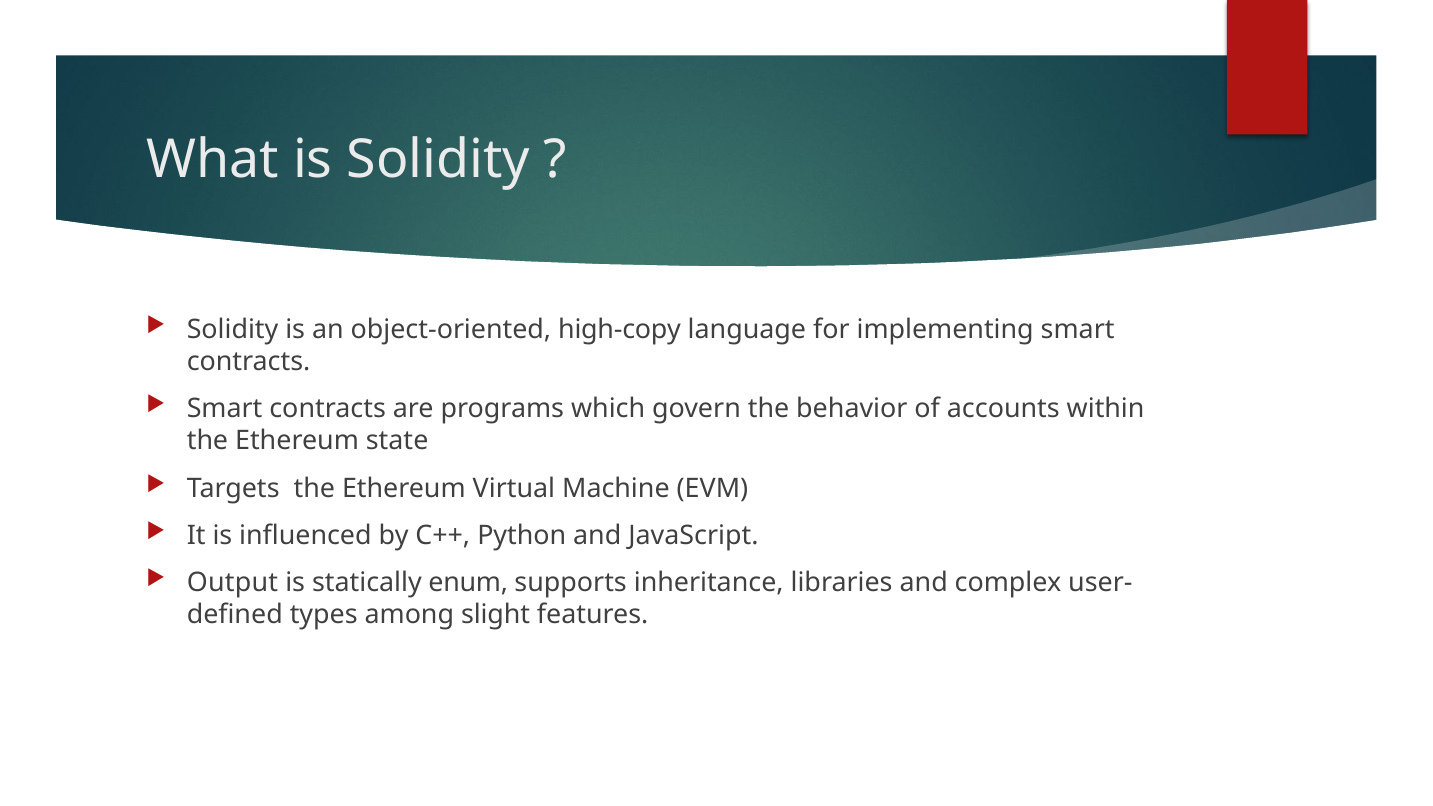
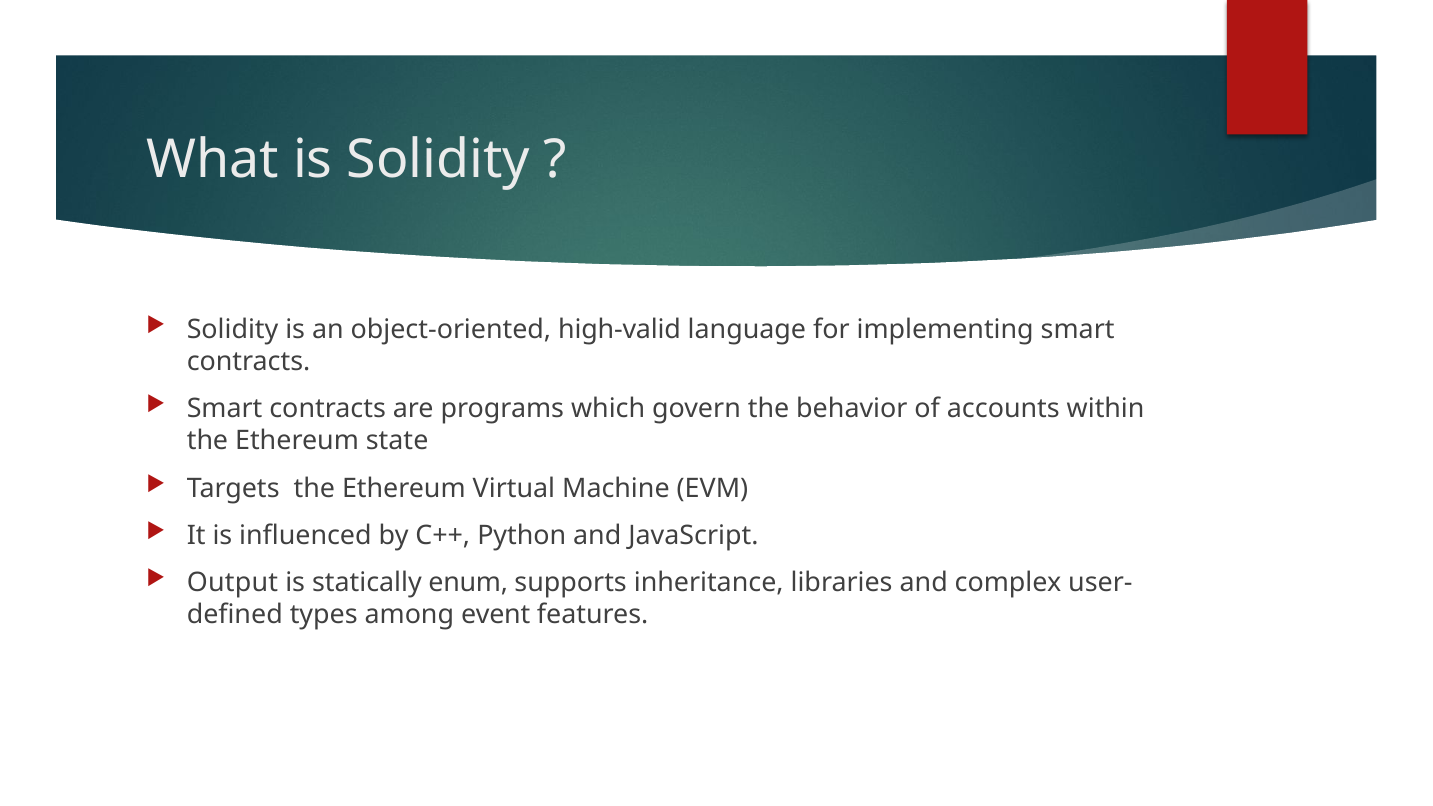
high-copy: high-copy -> high-valid (620, 329)
slight: slight -> event (496, 615)
